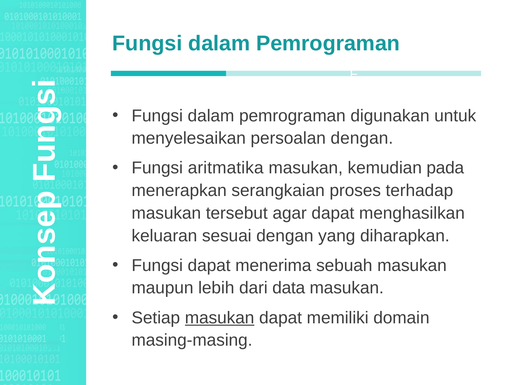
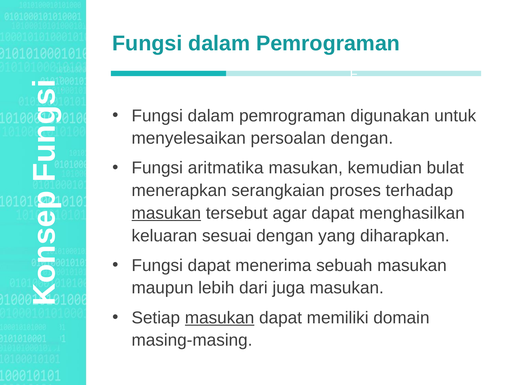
pada: pada -> bulat (445, 168)
masukan underline: none -> present (166, 213)
data: data -> juga (289, 288)
